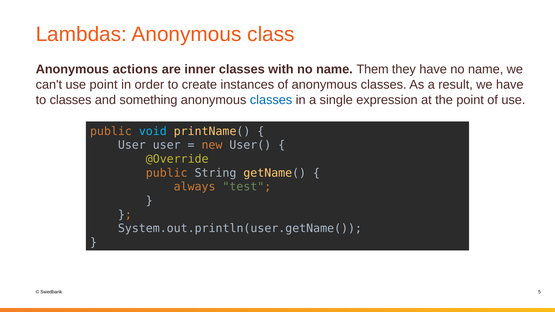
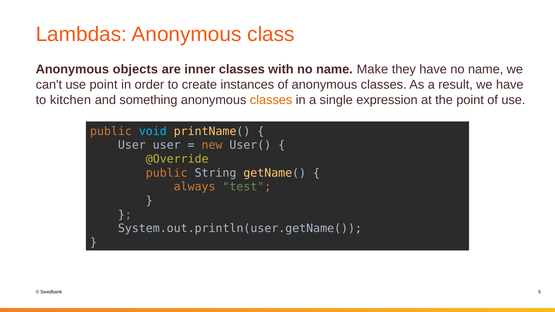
actions: actions -> objects (135, 69)
Them: Them -> Make (372, 69)
to classes: classes -> kitchen (70, 100)
classes colour: blue -> orange (271, 100)
